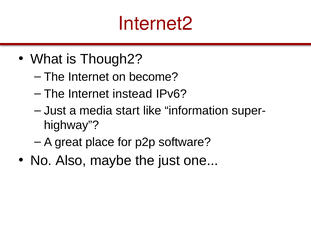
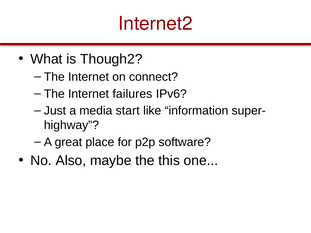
become: become -> connect (154, 77)
instead: instead -> failures (132, 94)
the just: just -> this (169, 161)
